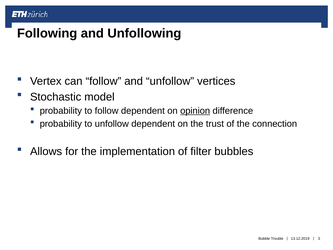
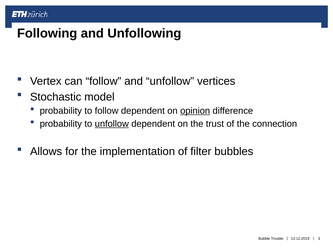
unfollow underline: none -> present (112, 124)
